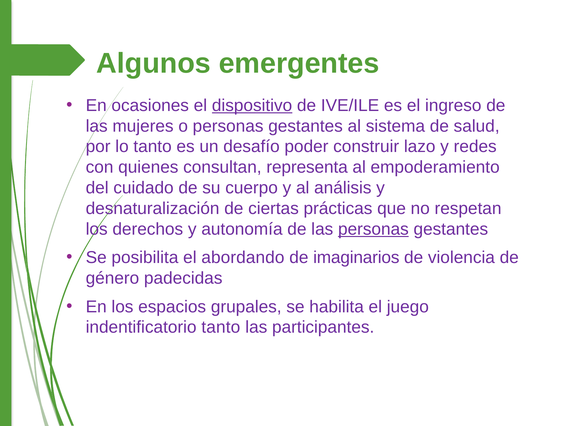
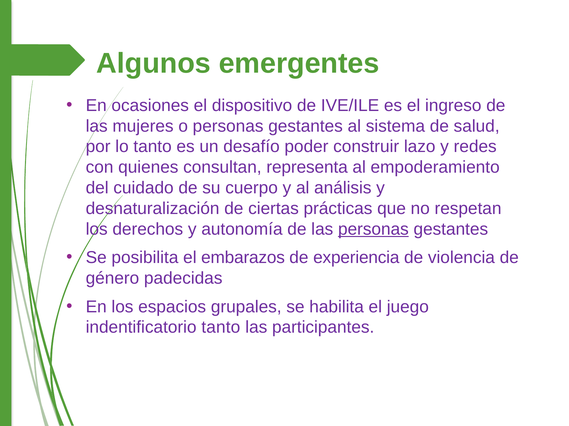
dispositivo underline: present -> none (252, 106)
abordando: abordando -> embarazos (243, 258)
imaginarios: imaginarios -> experiencia (356, 258)
